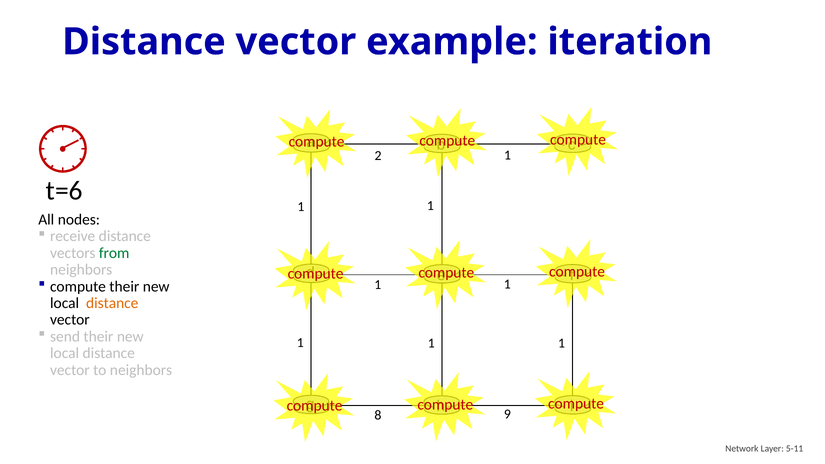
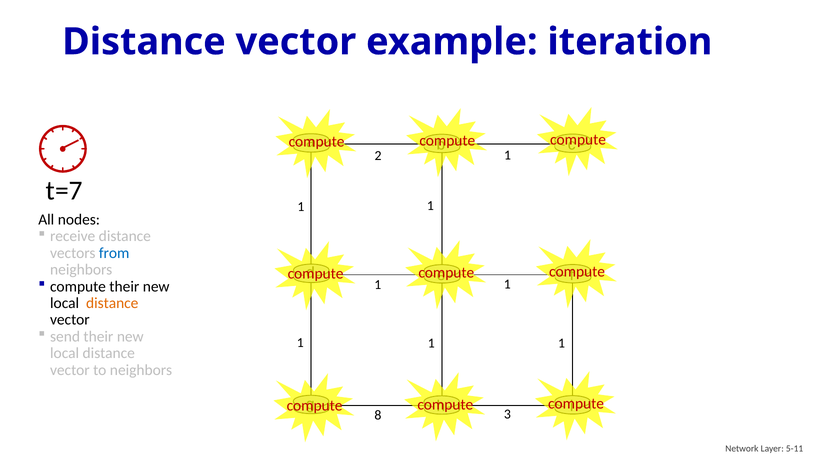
t=6: t=6 -> t=7 (64, 191)
from colour: green -> blue (114, 253)
9: 9 -> 3 (507, 414)
